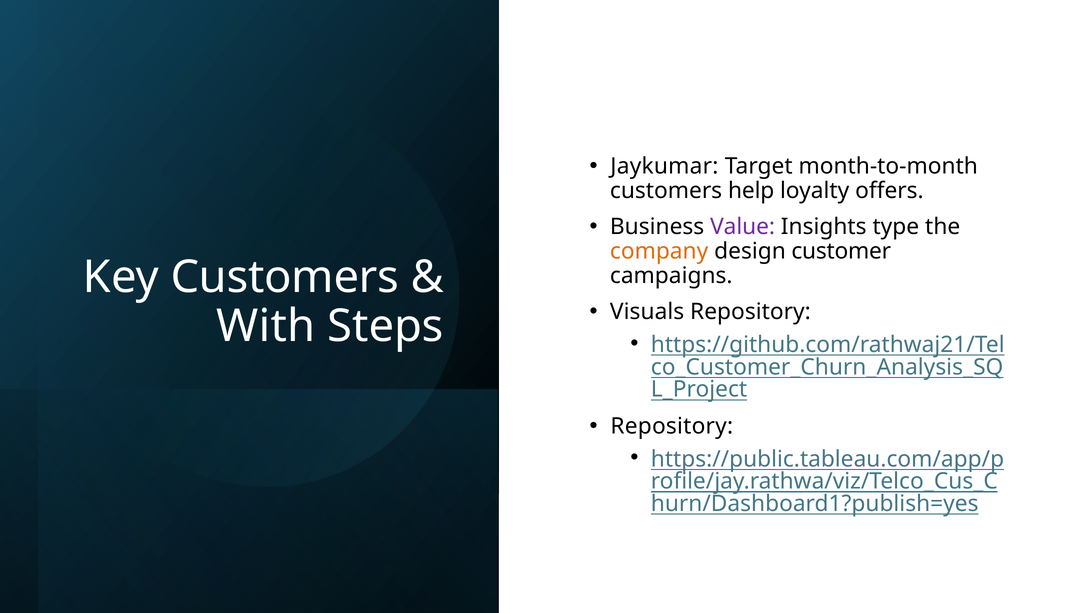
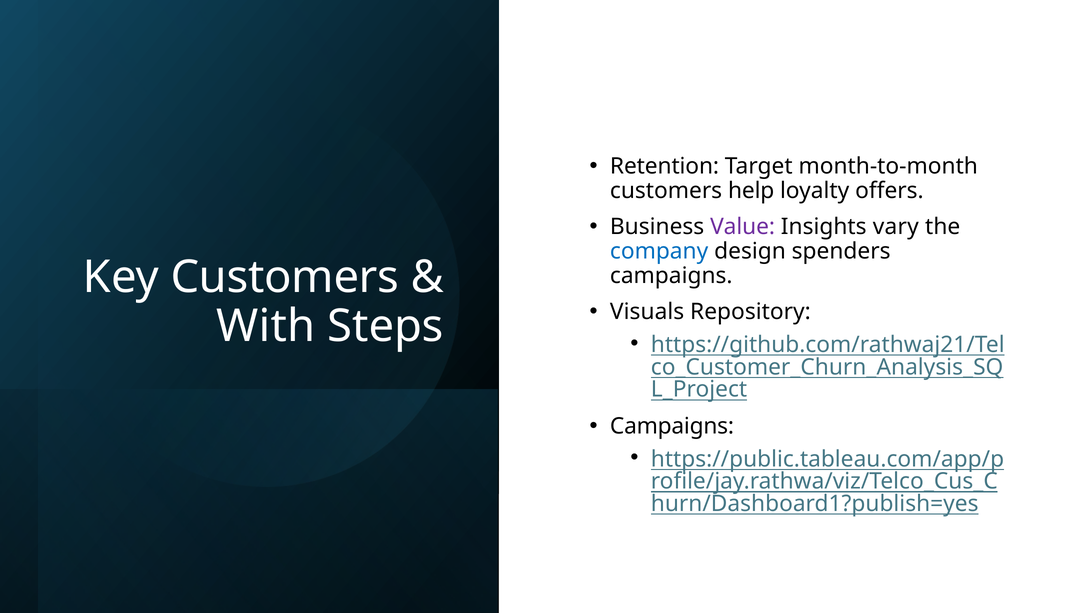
Jaykumar: Jaykumar -> Retention (665, 166)
type: type -> vary (896, 227)
company colour: orange -> blue (659, 251)
customer: customer -> spenders (841, 251)
Repository: Repository -> Campaigns (672, 426)
